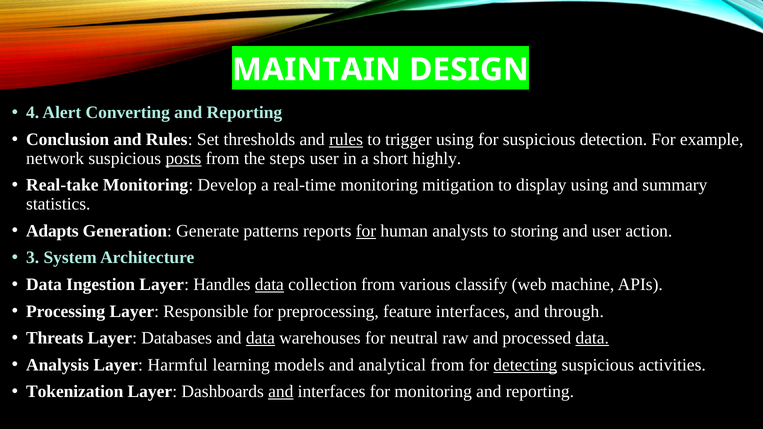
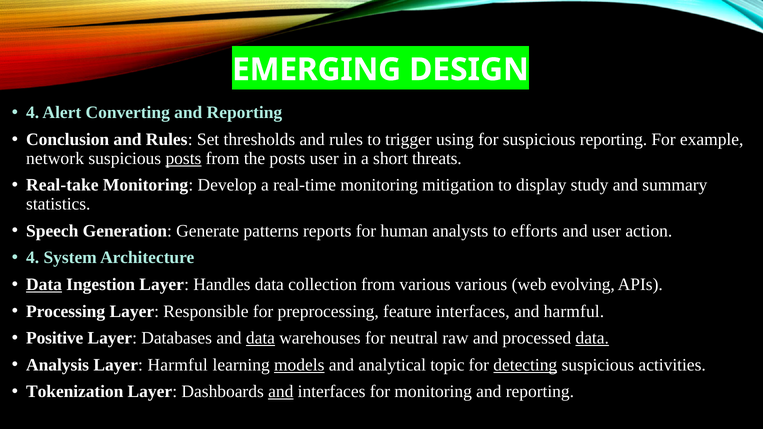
MAINTAIN: MAINTAIN -> EMERGING (317, 70)
rules underline: present -> none (346, 139)
suspicious detection: detection -> reporting (614, 139)
the steps: steps -> posts (287, 158)
highly: highly -> threats (437, 158)
display using: using -> study (590, 185)
Adapts: Adapts -> Speech (52, 231)
for underline: present -> none (366, 231)
storing: storing -> efforts (534, 231)
3: 3 -> 4 (33, 258)
Data underline: none -> present (44, 285)
data underline: present -> none (269, 285)
various classify: classify -> various (481, 285)
machine: machine -> evolving (583, 285)
and through: through -> harmful (574, 311)
Threats: Threats -> Positive (55, 338)
models underline: none -> present (299, 365)
analytical from: from -> topic (447, 365)
